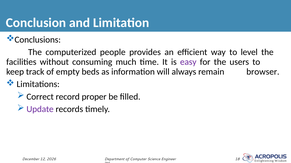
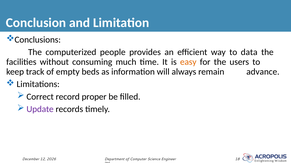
level: level -> data (249, 52)
easy colour: purple -> orange (188, 62)
browser: browser -> advance (263, 72)
